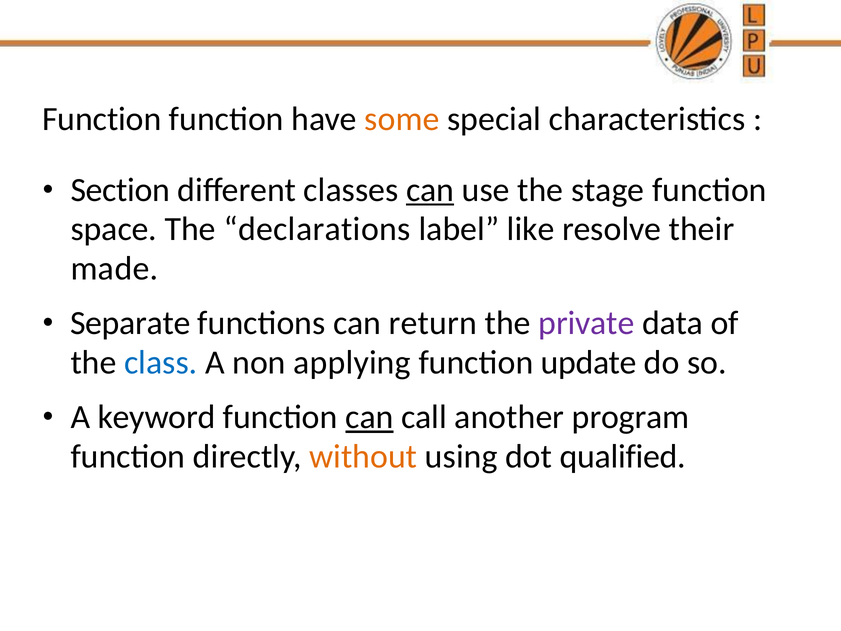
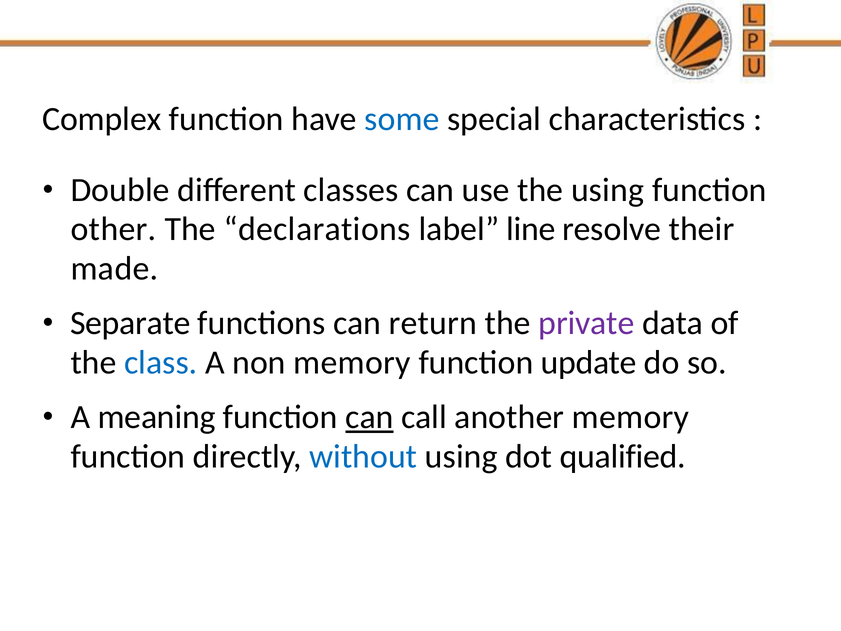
Function: Function -> Complex (102, 119)
some colour: orange -> blue (402, 119)
Section: Section -> Double (120, 190)
can underline: present -> none (430, 190)
the stage: stage -> using (608, 190)
space: space -> other (114, 229)
like: like -> line (531, 229)
non applying: applying -> memory (352, 363)
keyword: keyword -> meaning (157, 417)
another program: program -> memory (630, 417)
without colour: orange -> blue (363, 456)
